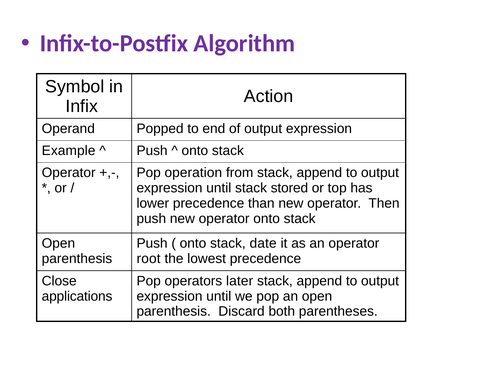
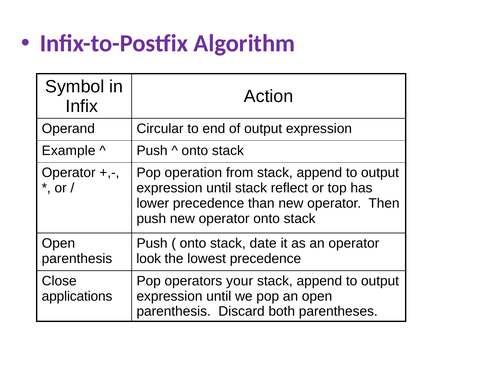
Popped: Popped -> Circular (160, 129)
stored: stored -> reflect (289, 188)
root: root -> look (149, 258)
later: later -> your (240, 280)
